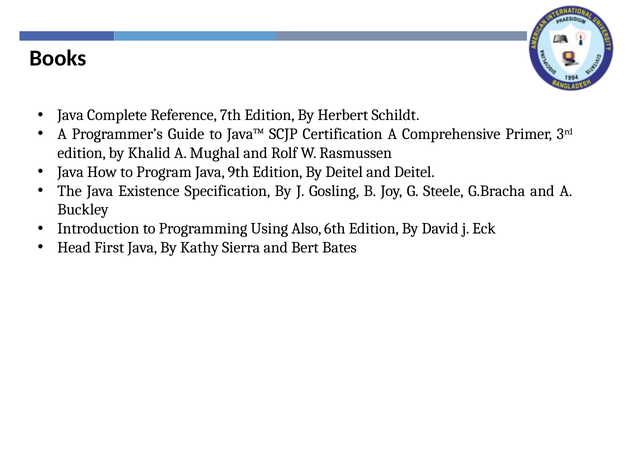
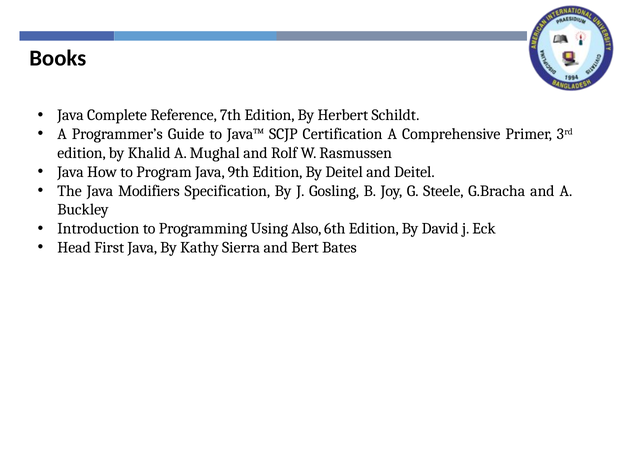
Existence: Existence -> Modifiers (149, 191)
